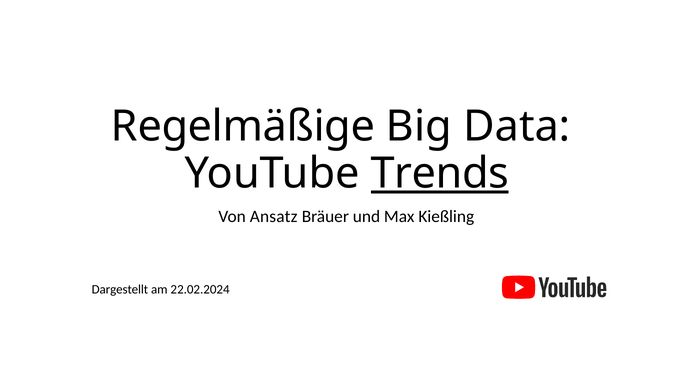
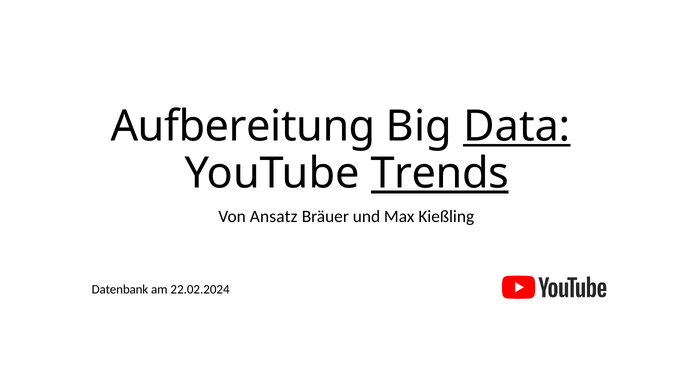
Regelmäßige: Regelmäßige -> Aufbereitung (243, 126)
Data underline: none -> present (517, 126)
Dargestellt: Dargestellt -> Datenbank (120, 289)
